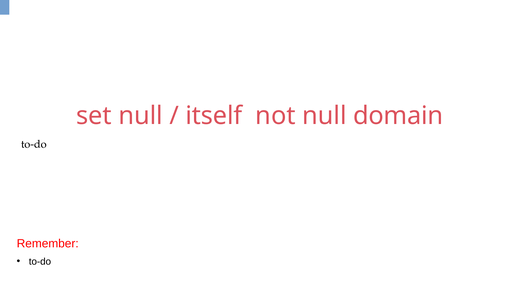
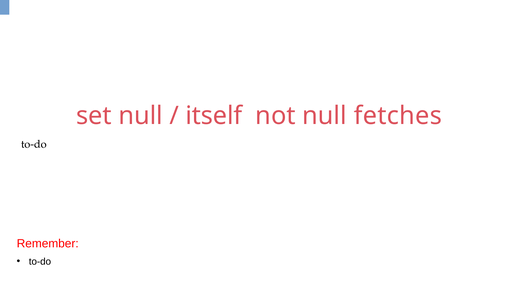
domain: domain -> fetches (398, 116)
